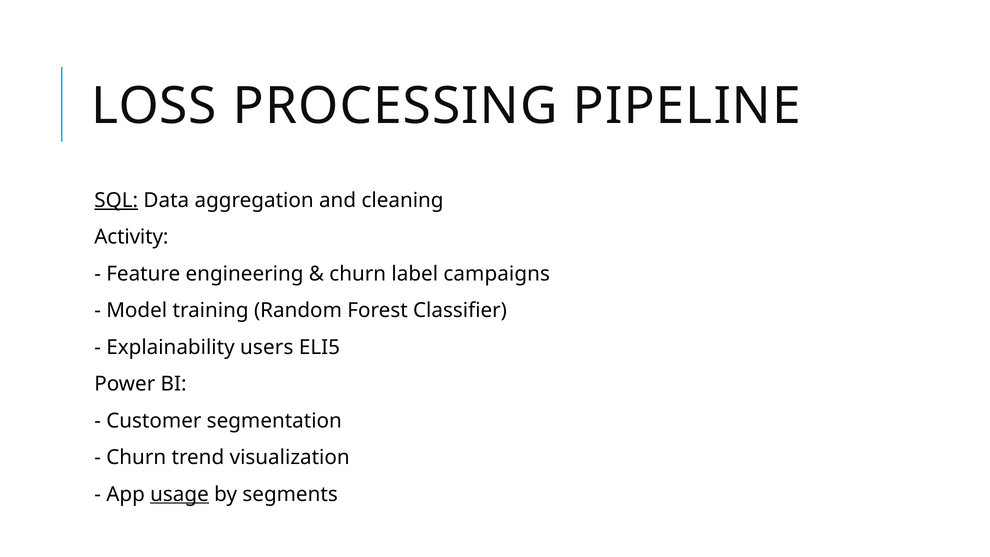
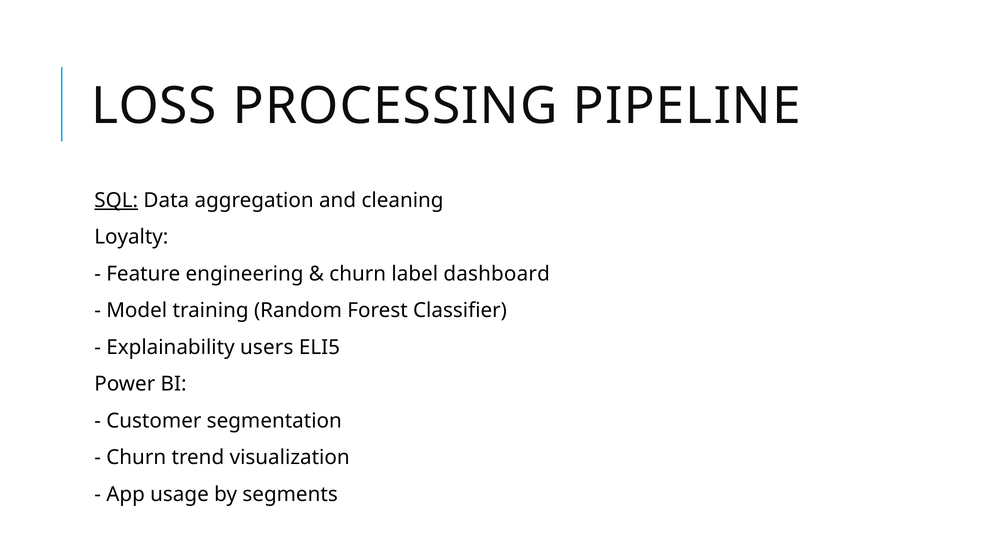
Activity: Activity -> Loyalty (131, 237)
campaigns: campaigns -> dashboard (497, 274)
usage underline: present -> none (179, 494)
